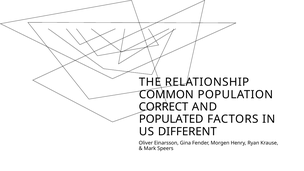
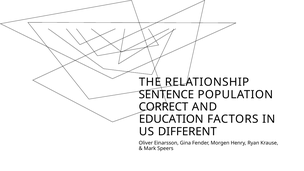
COMMON: COMMON -> SENTENCE (166, 95)
POPULATED: POPULATED -> EDUCATION (171, 119)
